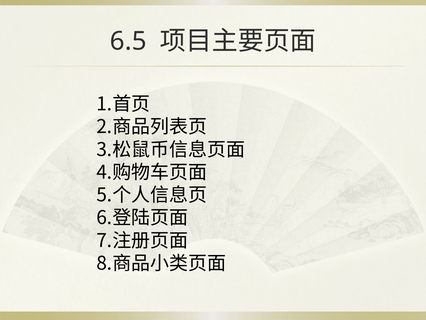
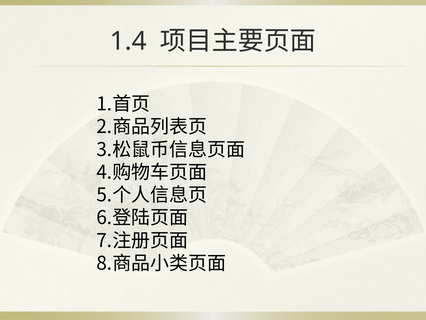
6.5: 6.5 -> 1.4 (128, 41)
